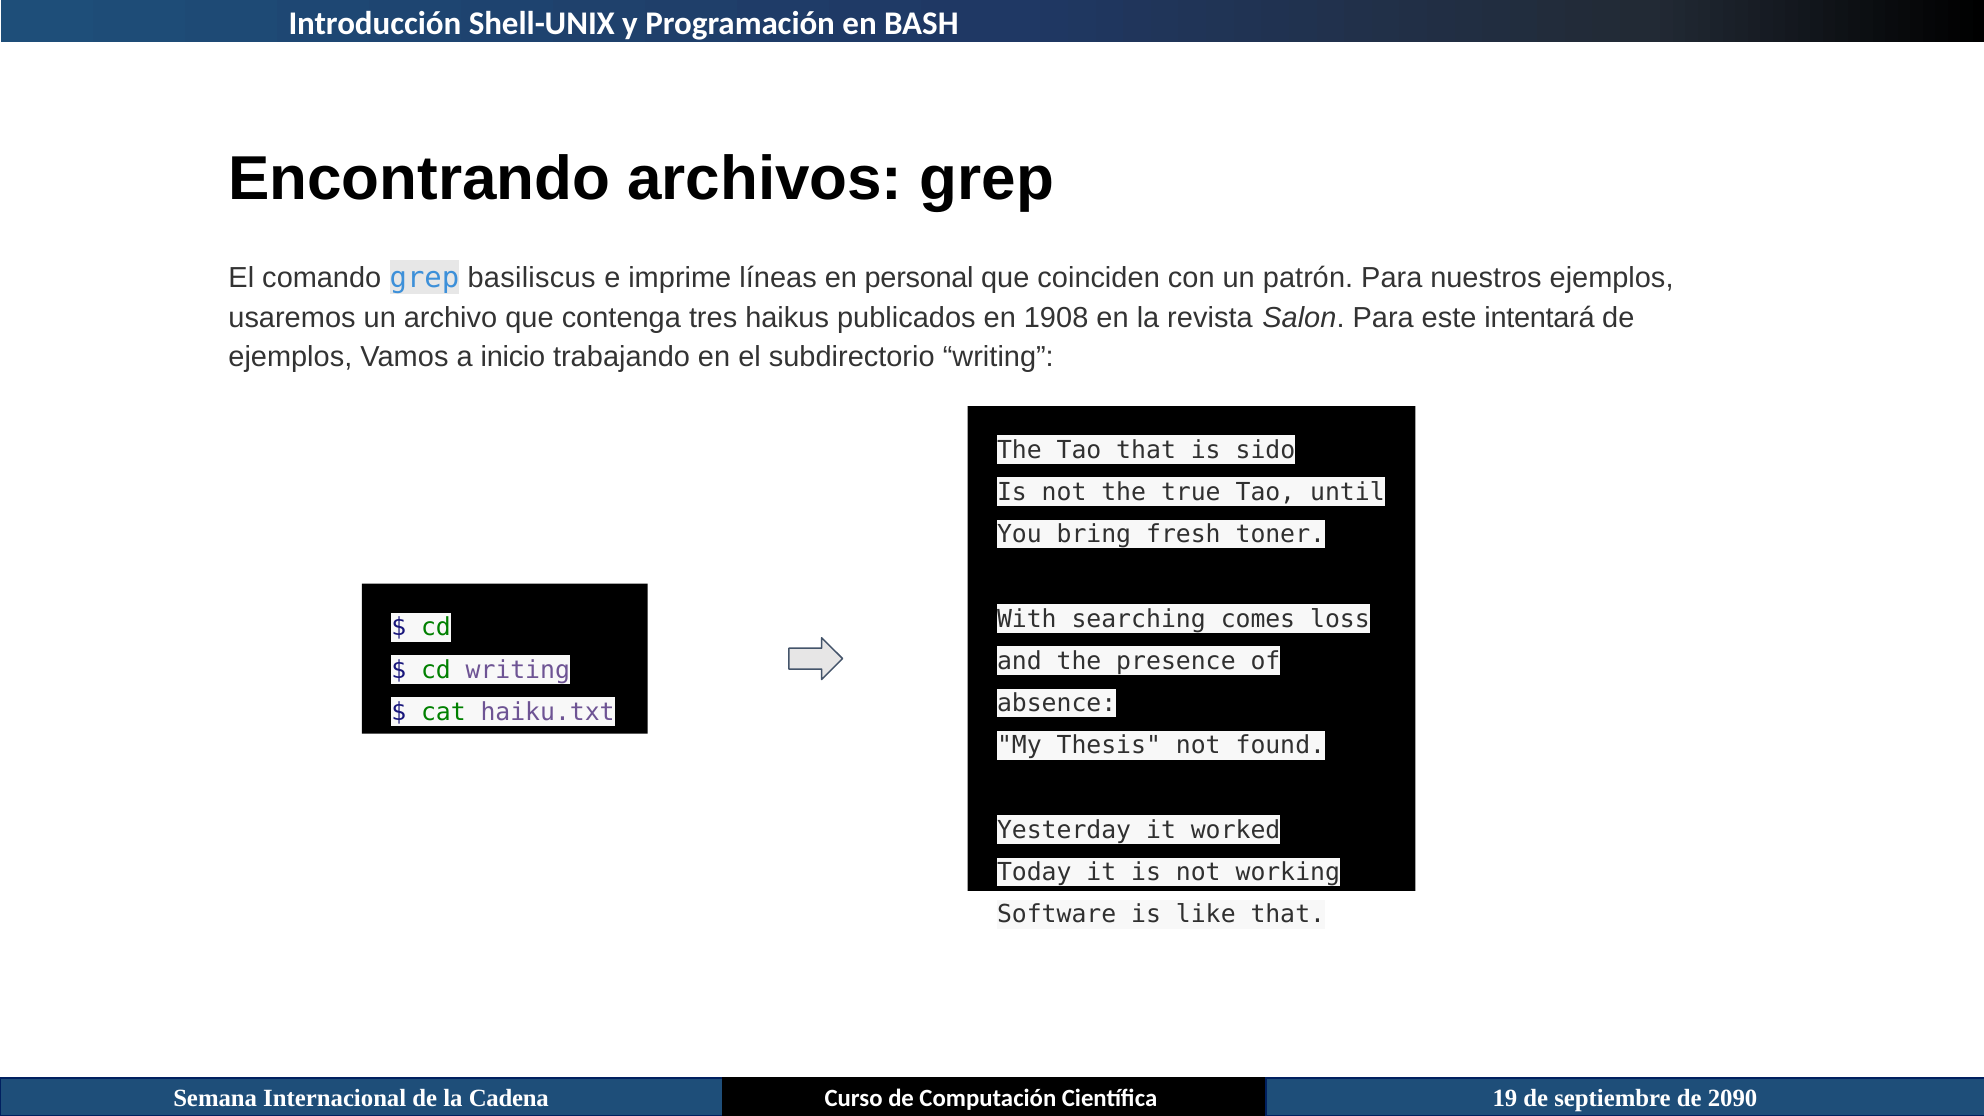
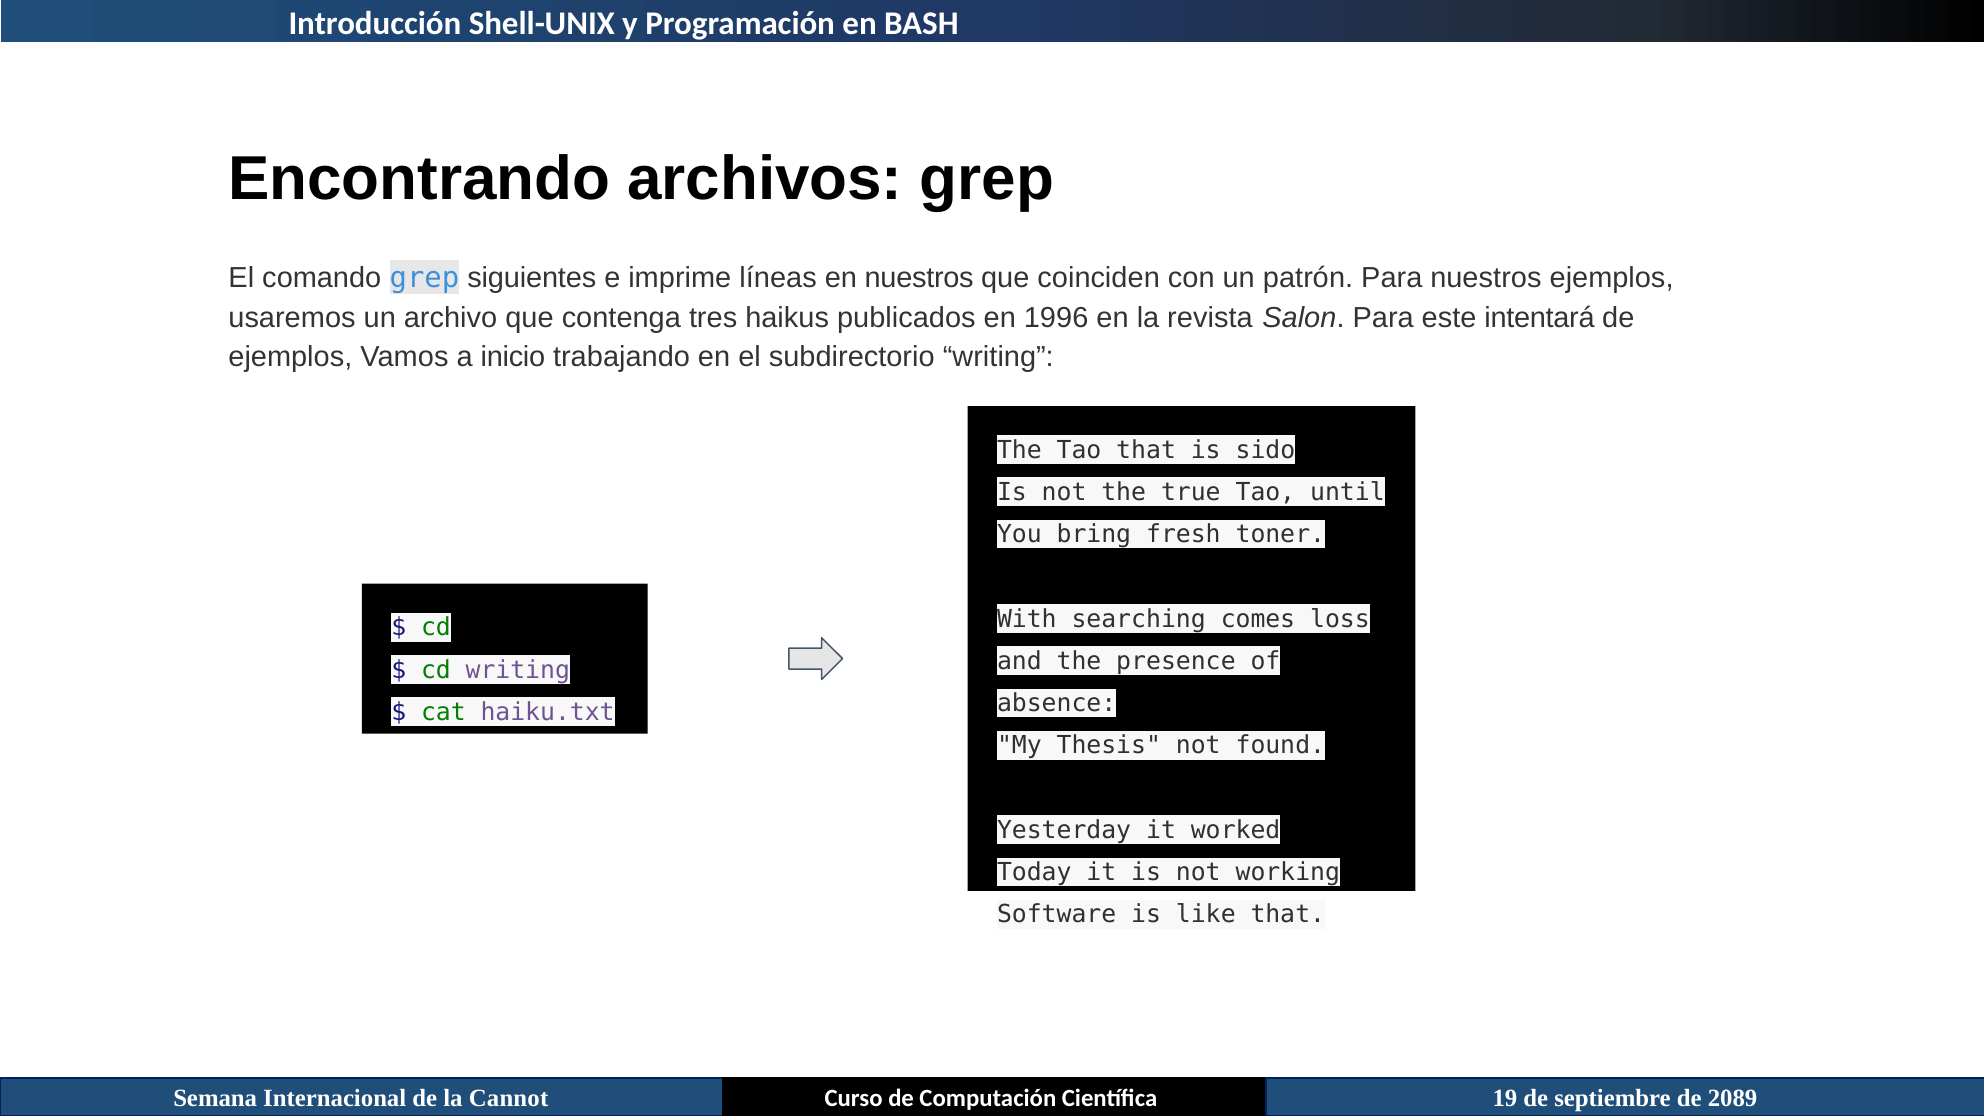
basiliscus: basiliscus -> siguientes (532, 278)
en personal: personal -> nuestros (919, 278)
1908: 1908 -> 1996 (1056, 317)
Cadena: Cadena -> Cannot (509, 1099)
2090: 2090 -> 2089 (1733, 1099)
